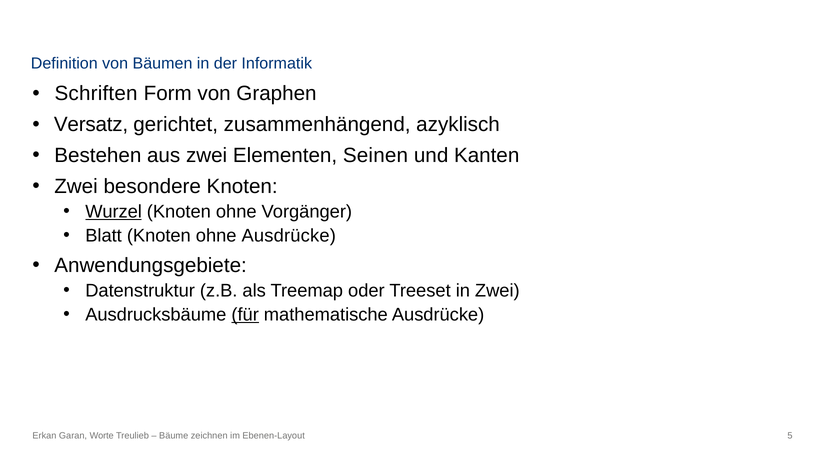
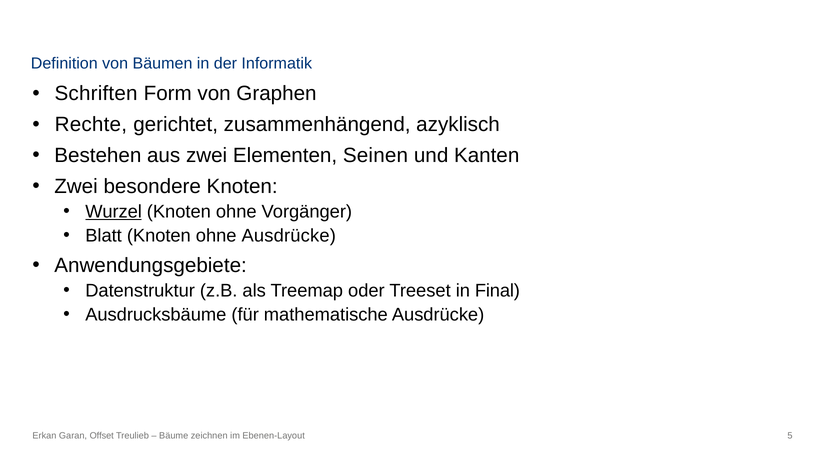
Versatz: Versatz -> Rechte (91, 125)
in Zwei: Zwei -> Final (497, 291)
für underline: present -> none (245, 315)
Worte: Worte -> Offset (102, 436)
